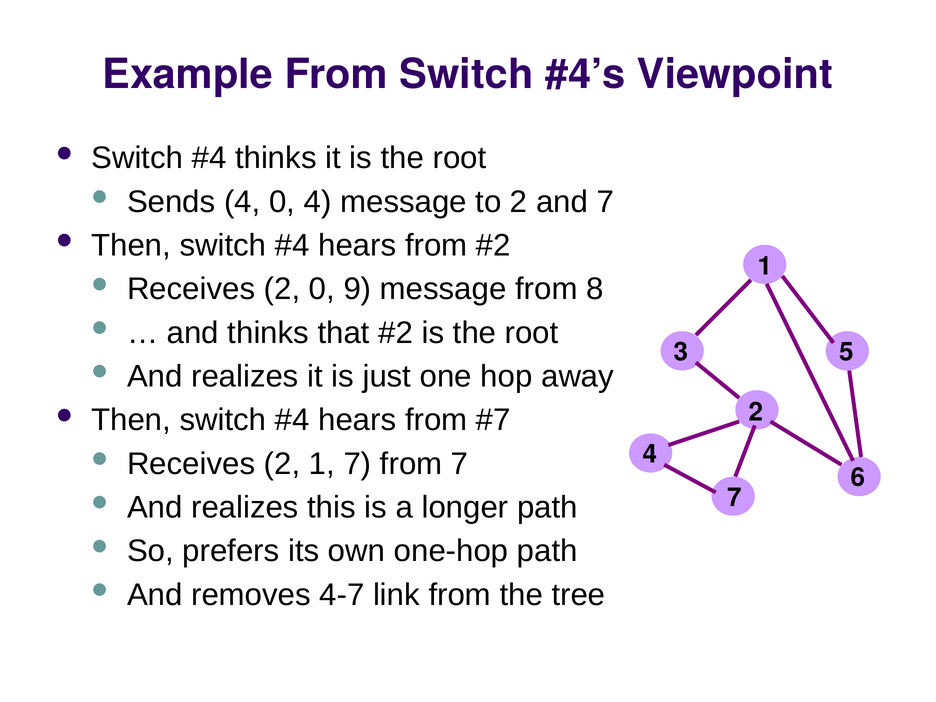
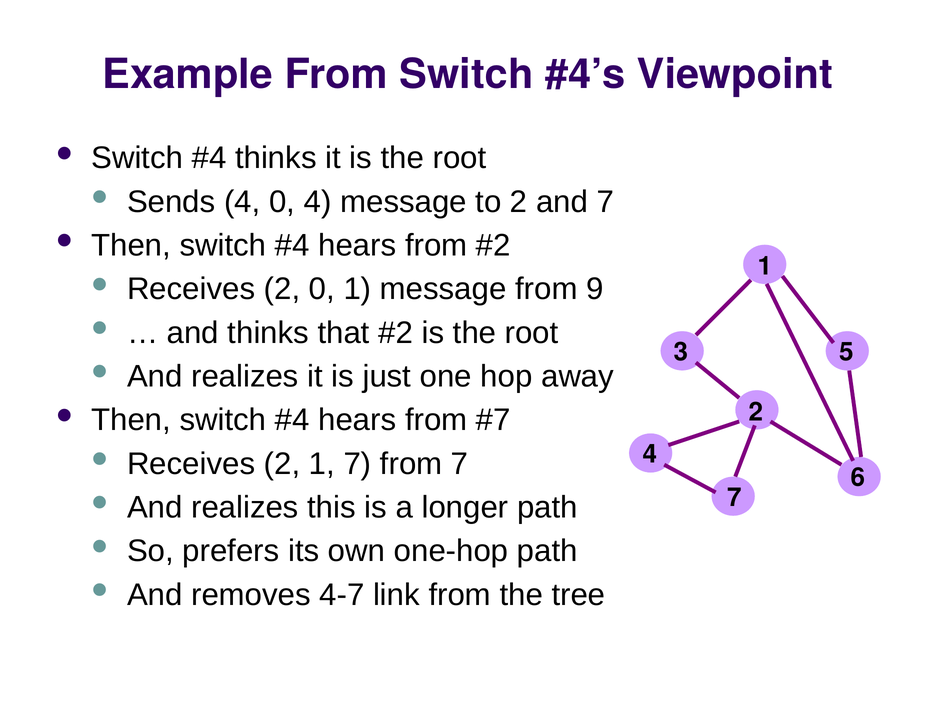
0 9: 9 -> 1 (357, 289)
8: 8 -> 9 (595, 289)
